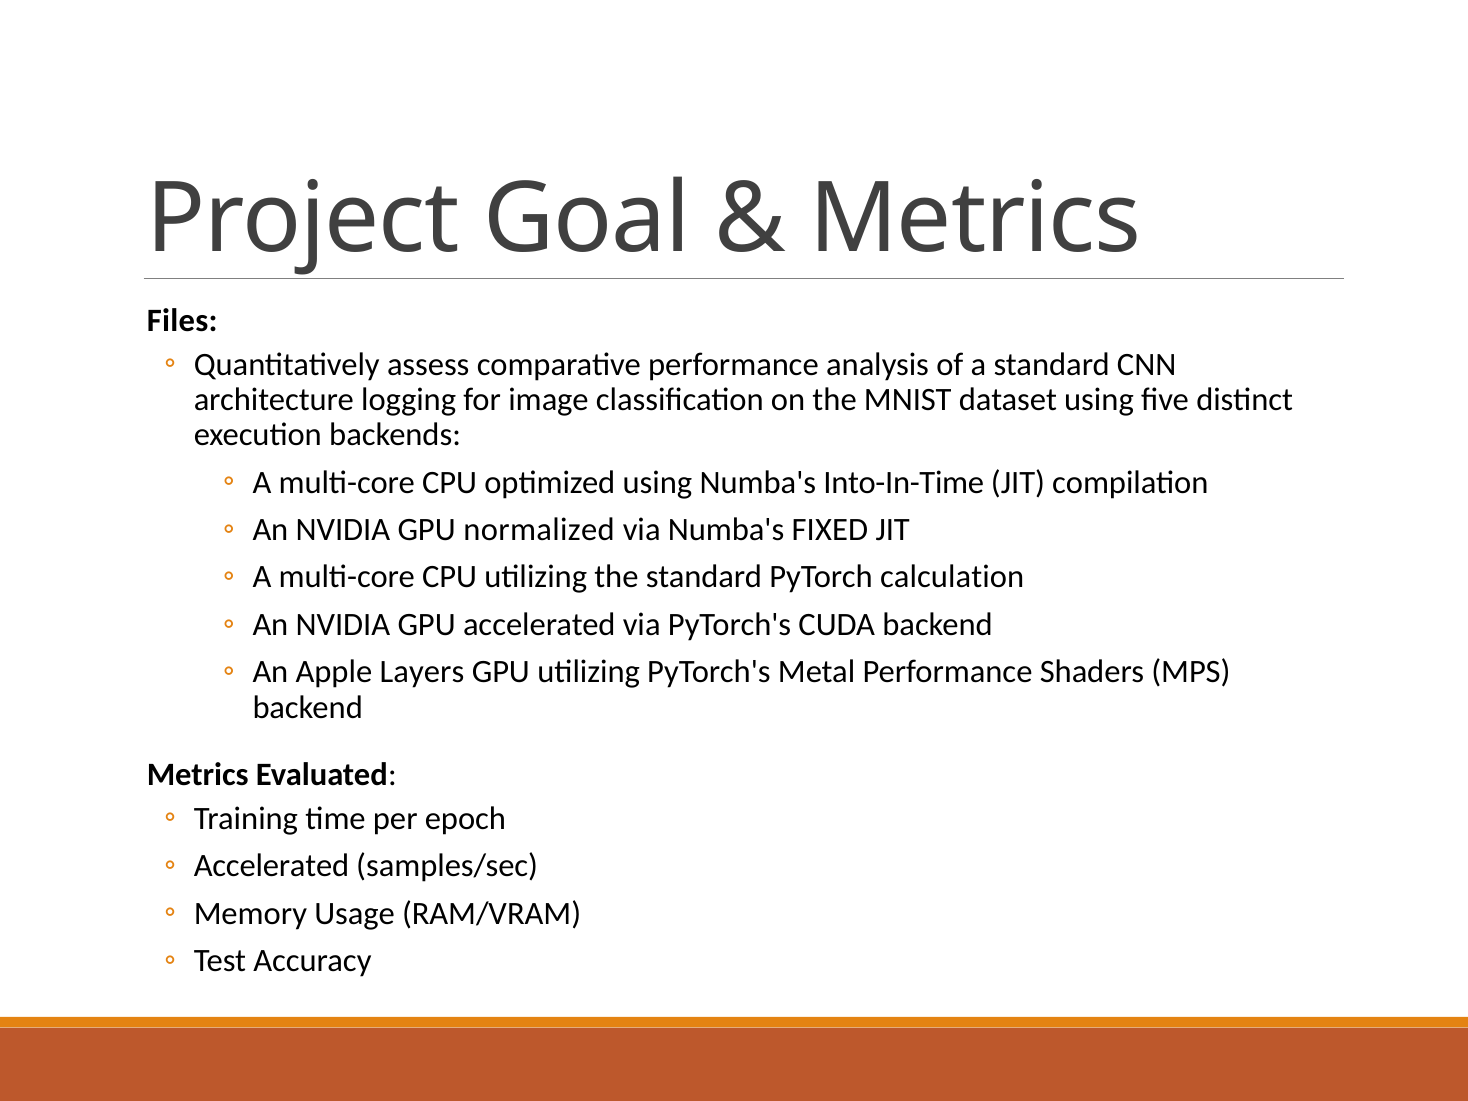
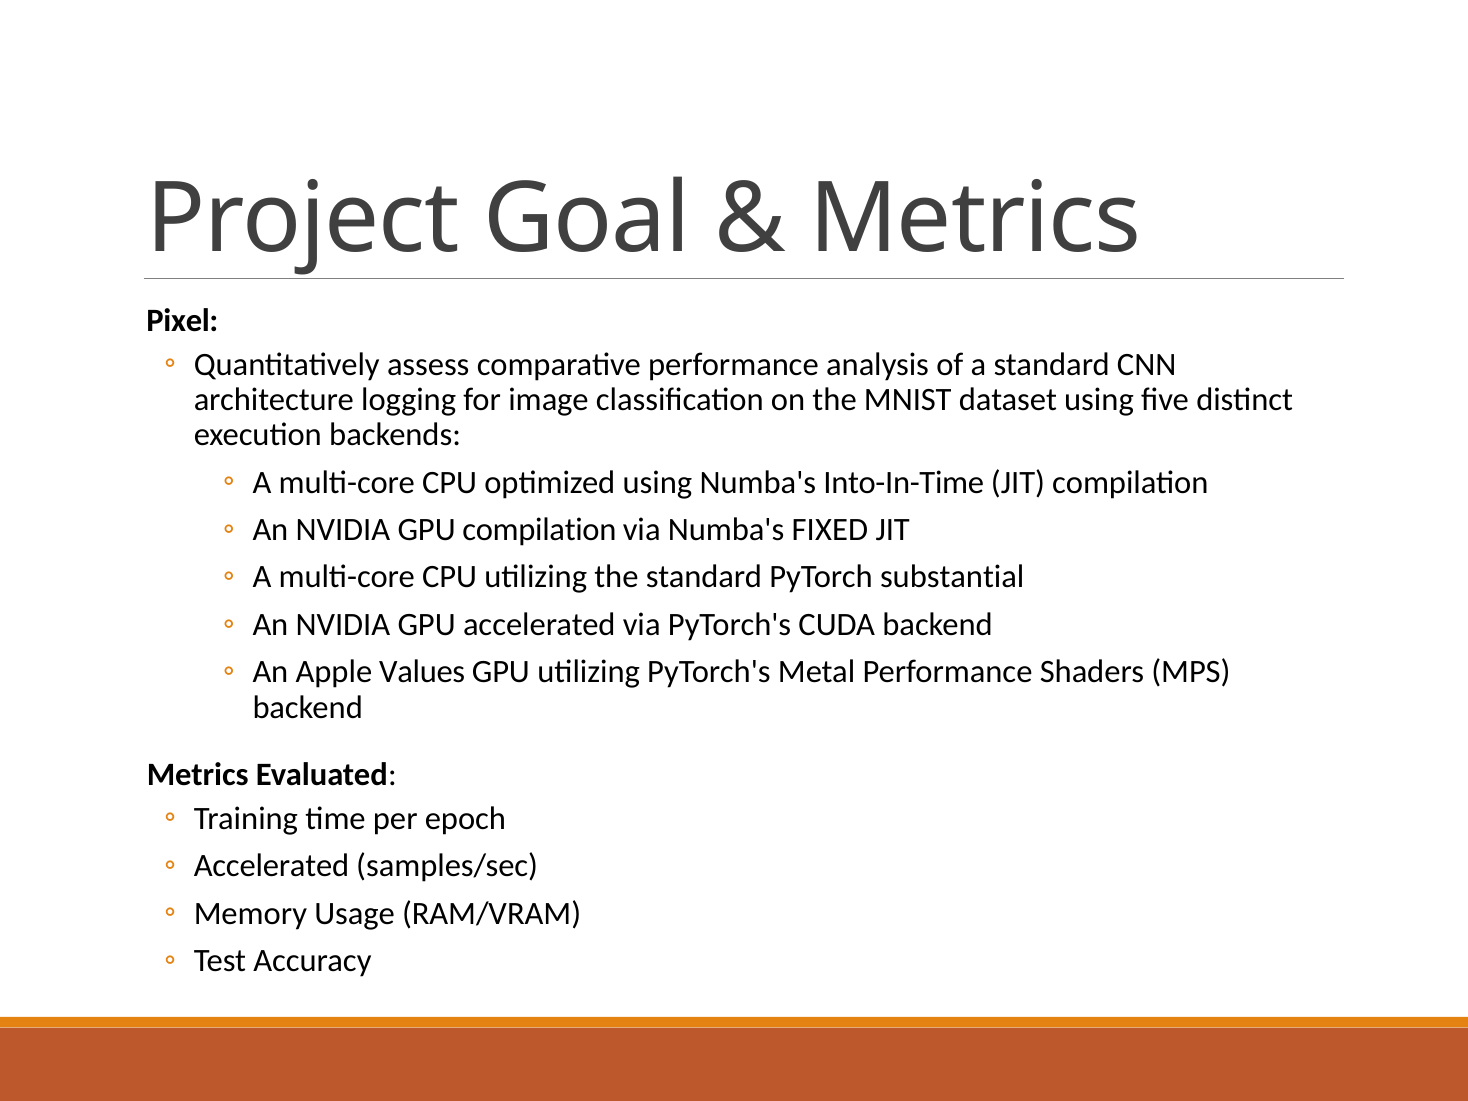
Files: Files -> Pixel (182, 321)
GPU normalized: normalized -> compilation (539, 530)
calculation: calculation -> substantial (952, 577)
Layers: Layers -> Values (422, 672)
